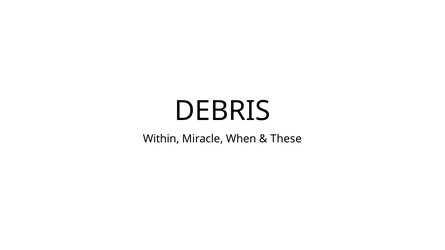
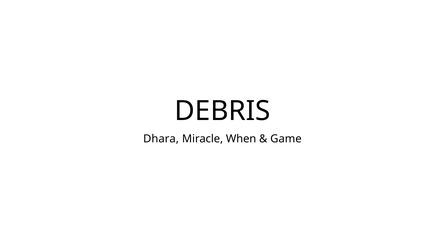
Within: Within -> Dhara (161, 139)
These: These -> Game (286, 139)
